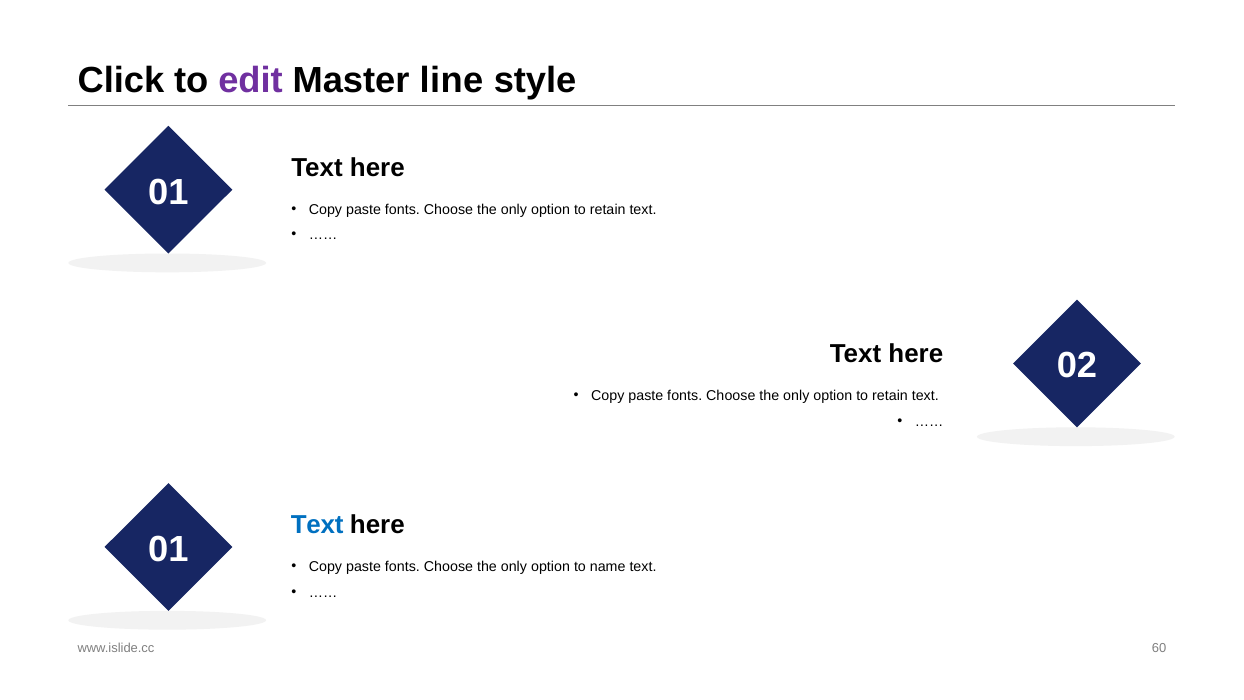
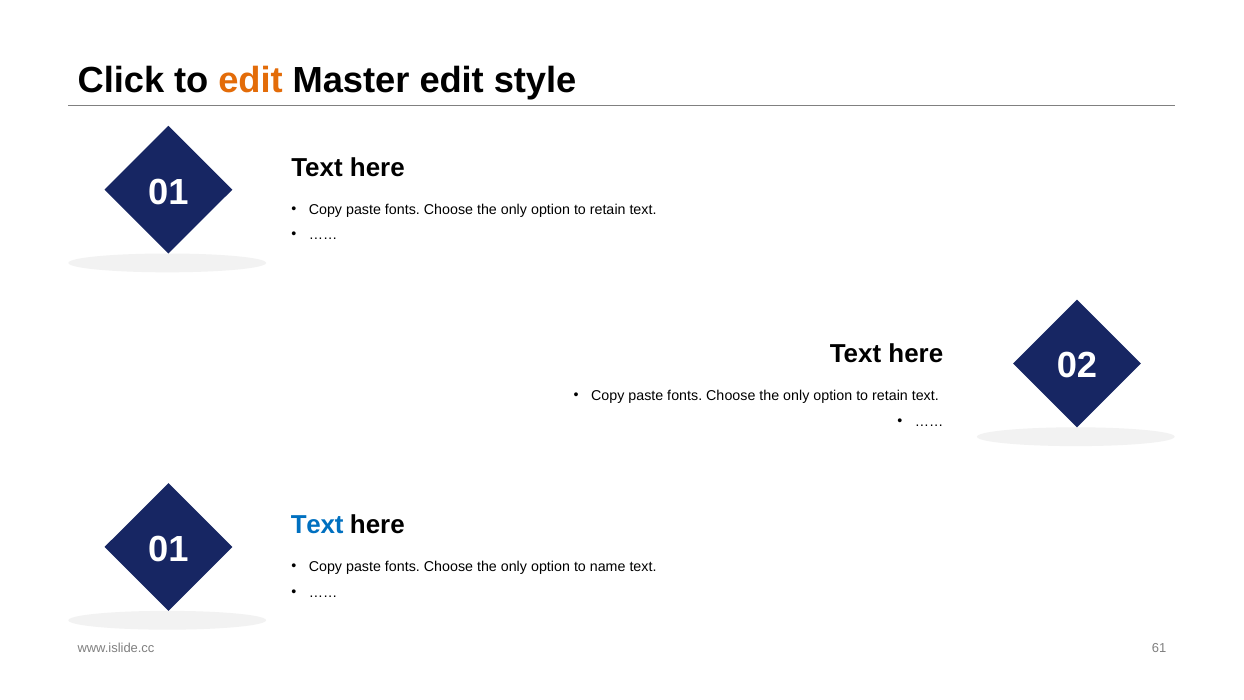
edit colour: purple -> orange (251, 80)
Master line: line -> edit (452, 80)
60: 60 -> 61 (1159, 648)
